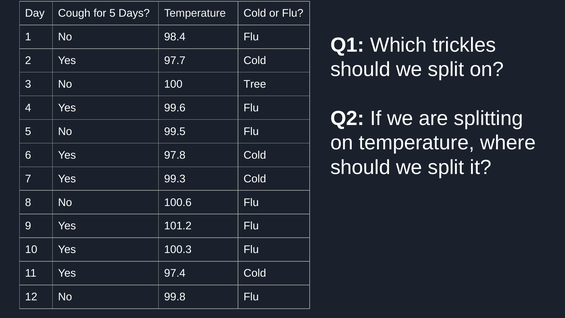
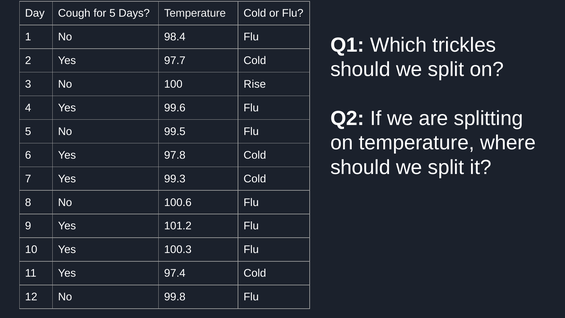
Tree: Tree -> Rise (255, 84)
